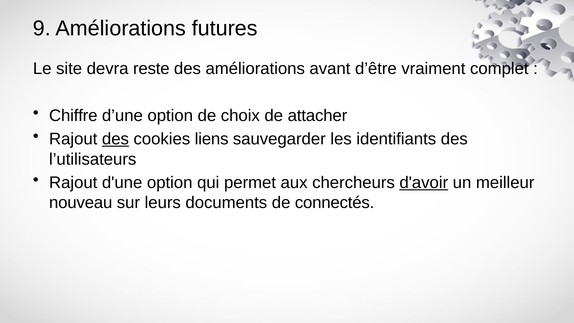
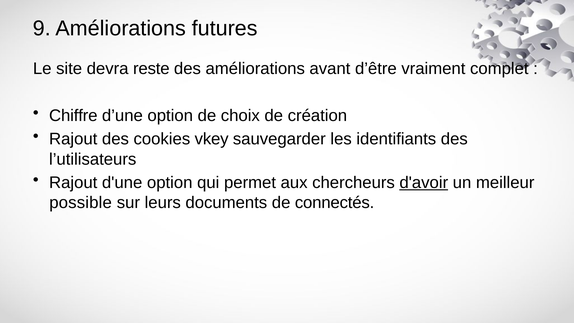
attacher: attacher -> création (317, 116)
des underline: present -> none (115, 139)
liens: liens -> vkey (212, 139)
nouveau: nouveau -> possible (81, 203)
